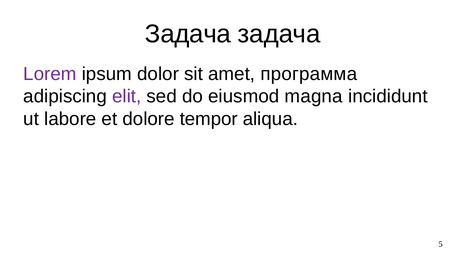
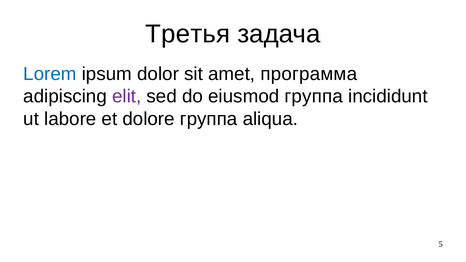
Задача: Задача -> Третья (188, 34)
Lorem colour: purple -> blue (50, 74)
eiusmod magna: magna -> группа (314, 96)
dolore tempor: tempor -> группа (209, 119)
